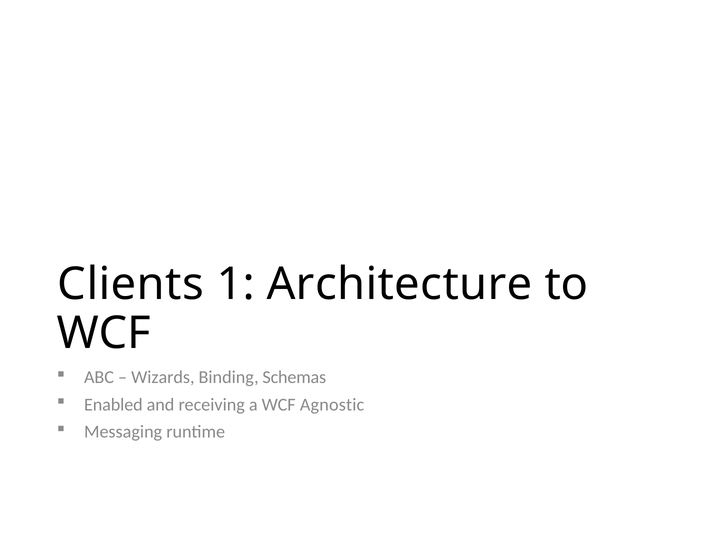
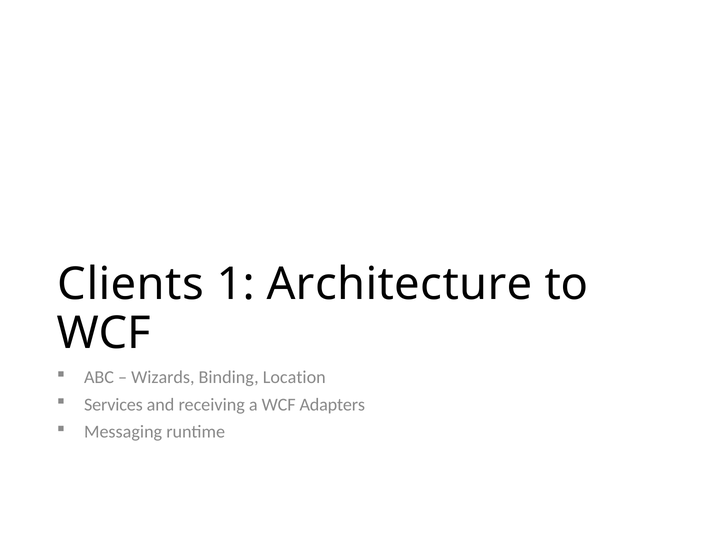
Schemas: Schemas -> Location (294, 378)
Enabled: Enabled -> Services (113, 405)
Agnostic: Agnostic -> Adapters (332, 405)
